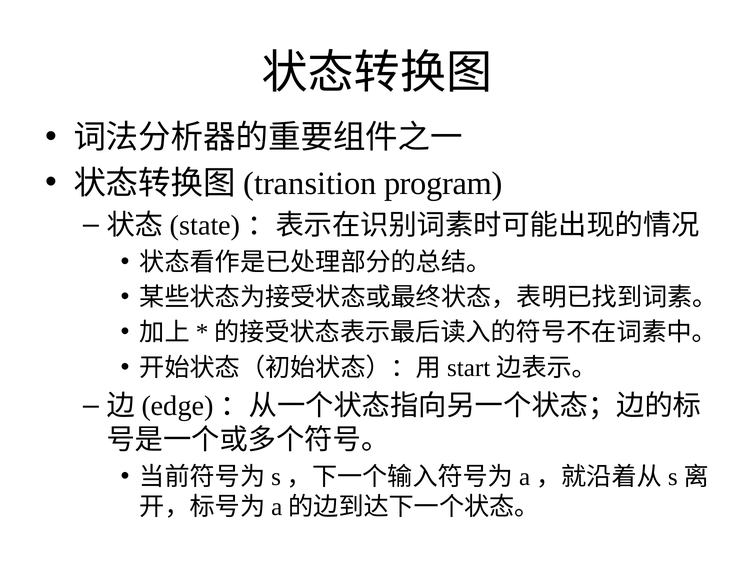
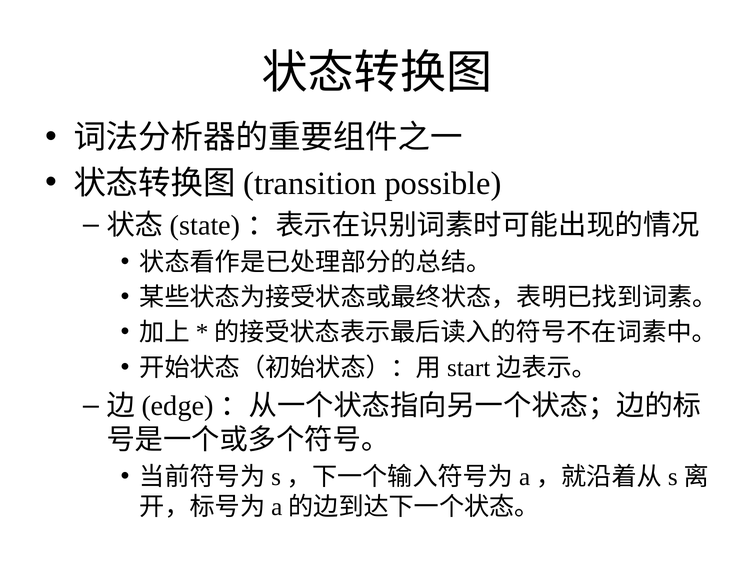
program: program -> possible (443, 183)
